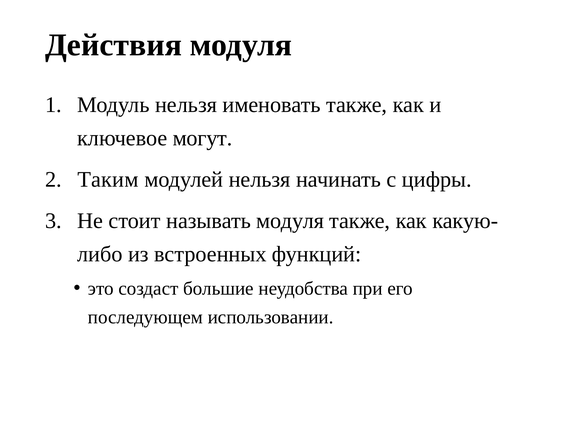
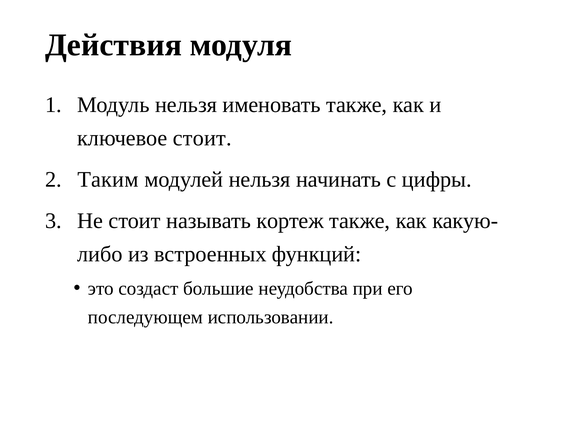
ключевое могут: могут -> стоит (202, 138)
называть модуля: модуля -> кортеж (290, 221)
